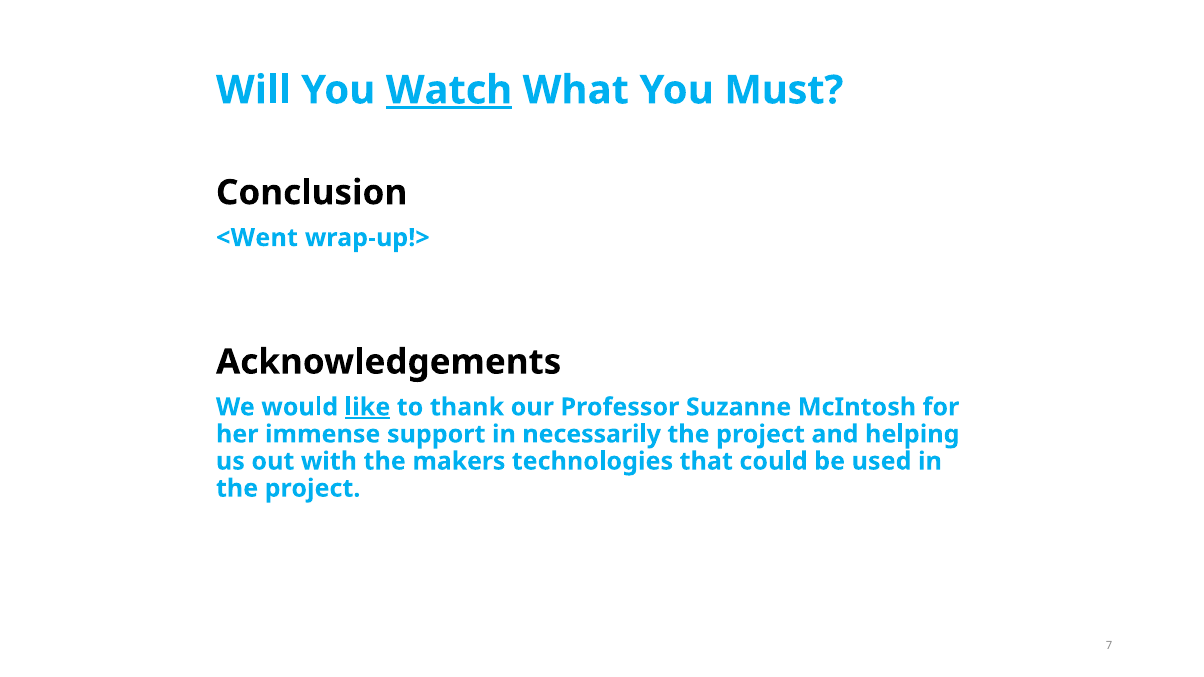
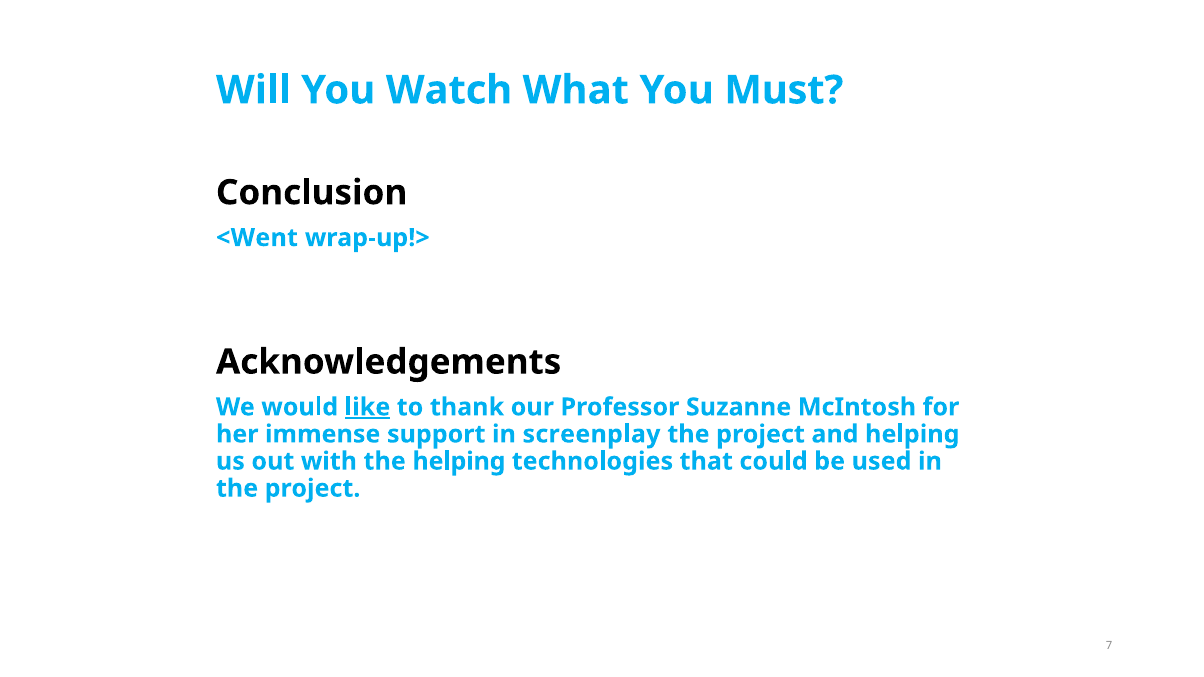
Watch underline: present -> none (449, 90)
necessarily: necessarily -> screenplay (591, 434)
the makers: makers -> helping (459, 461)
